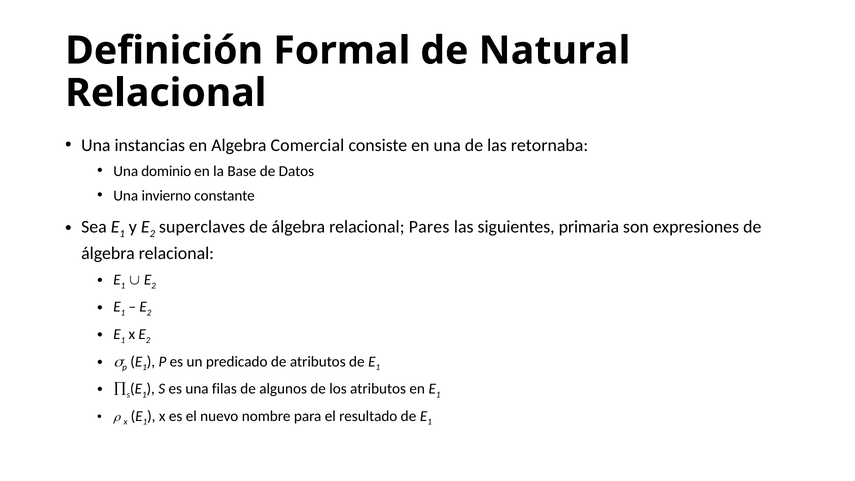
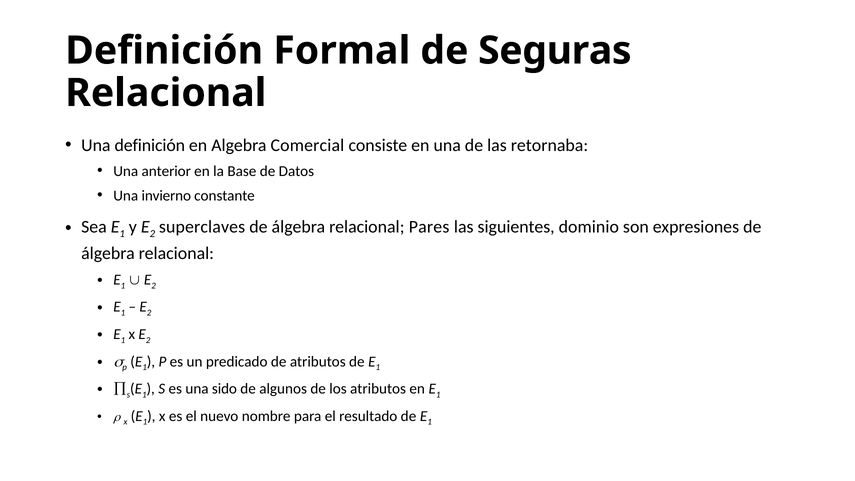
Natural: Natural -> Seguras (555, 51)
Una instancias: instancias -> definición (150, 145)
dominio: dominio -> anterior (166, 171)
primaria: primaria -> dominio (589, 227)
filas: filas -> sido (224, 389)
